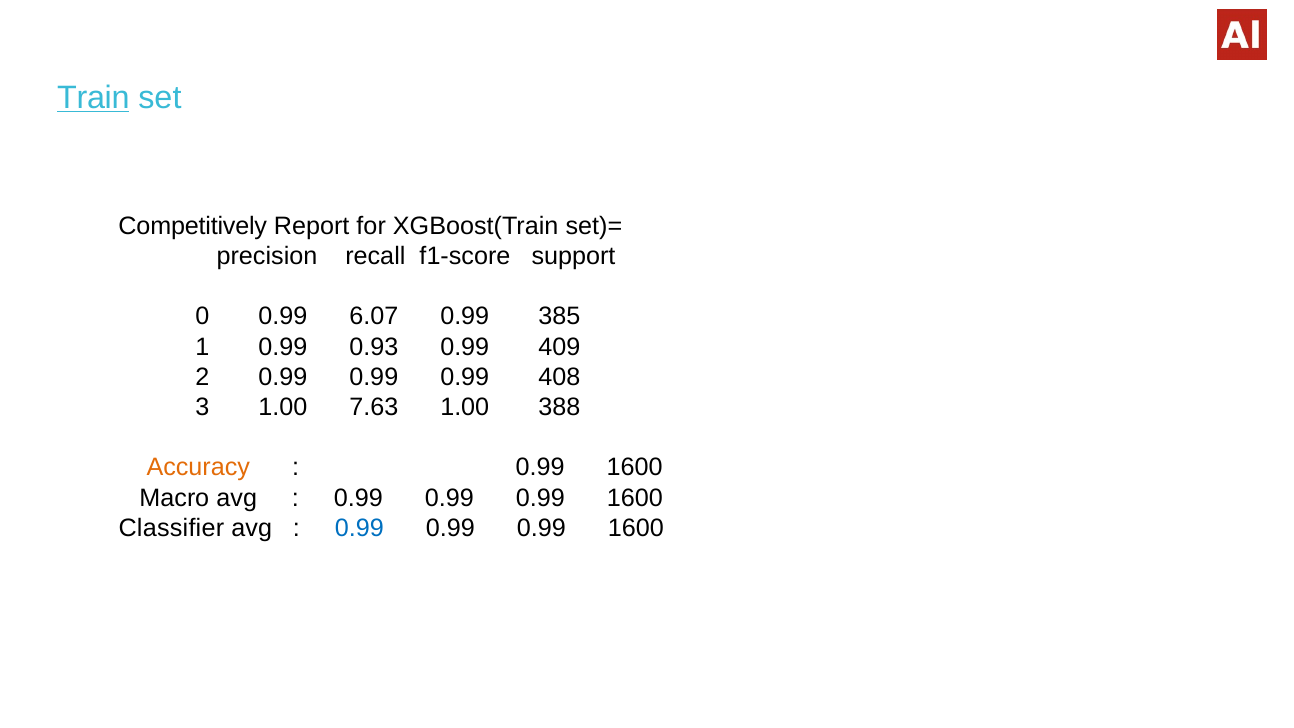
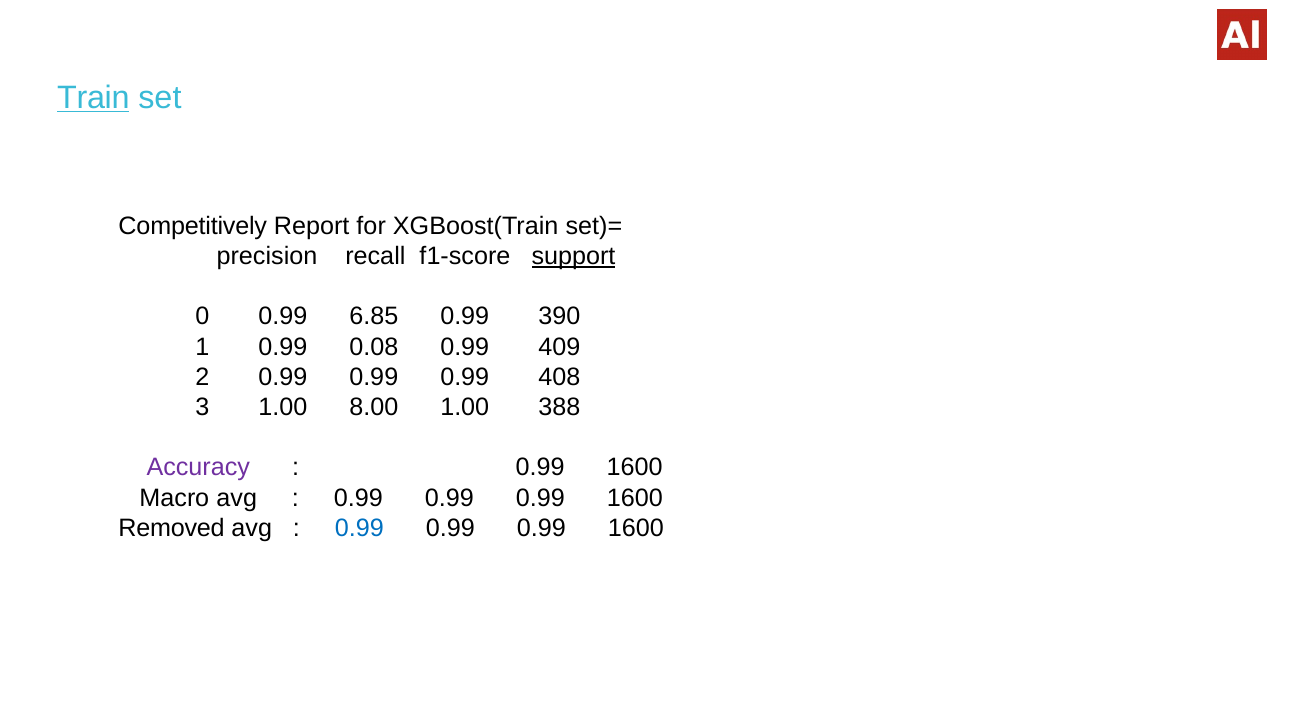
support underline: none -> present (573, 256)
6.07: 6.07 -> 6.85 (374, 317)
385: 385 -> 390 (559, 317)
0.93: 0.93 -> 0.08 (374, 347)
7.63: 7.63 -> 8.00 (374, 407)
Accuracy colour: orange -> purple (198, 468)
Classifier: Classifier -> Removed (172, 528)
